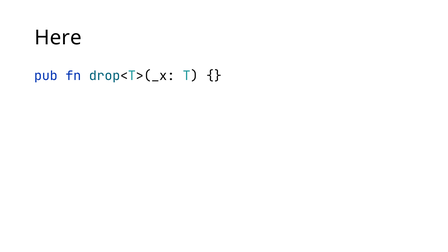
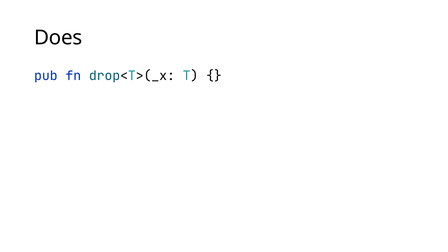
Here: Here -> Does (58, 38)
